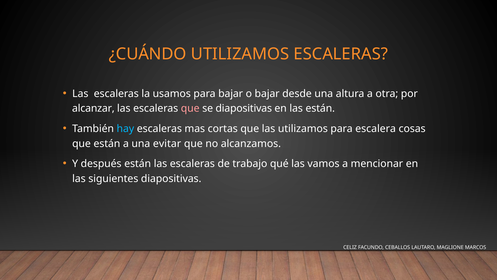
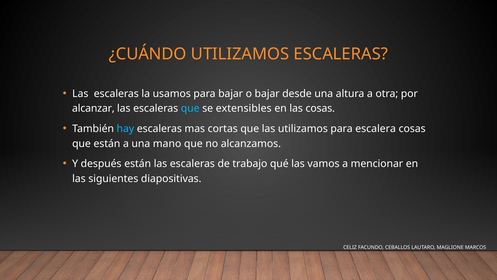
que colour: pink -> light blue (190, 108)
se diapositivas: diapositivas -> extensibles (244, 108)
las están: están -> cosas (320, 108)
evitar: evitar -> mano (167, 143)
